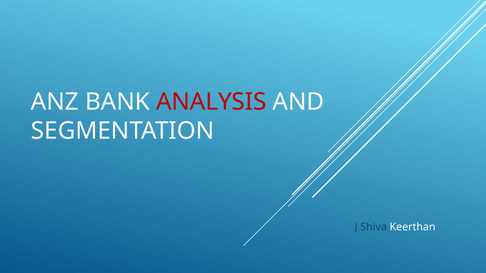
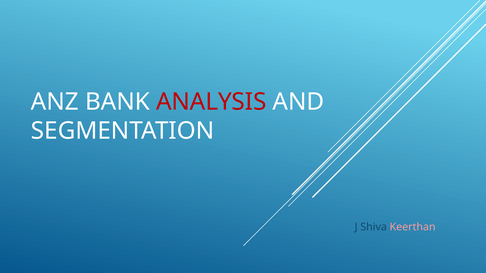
Keerthan colour: white -> pink (413, 227)
